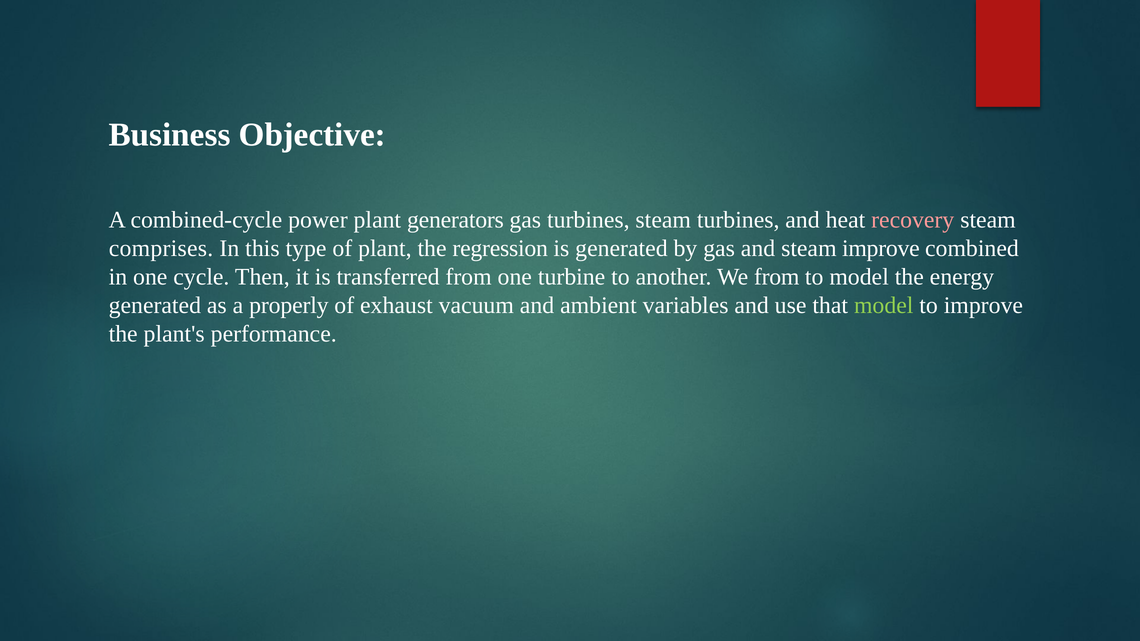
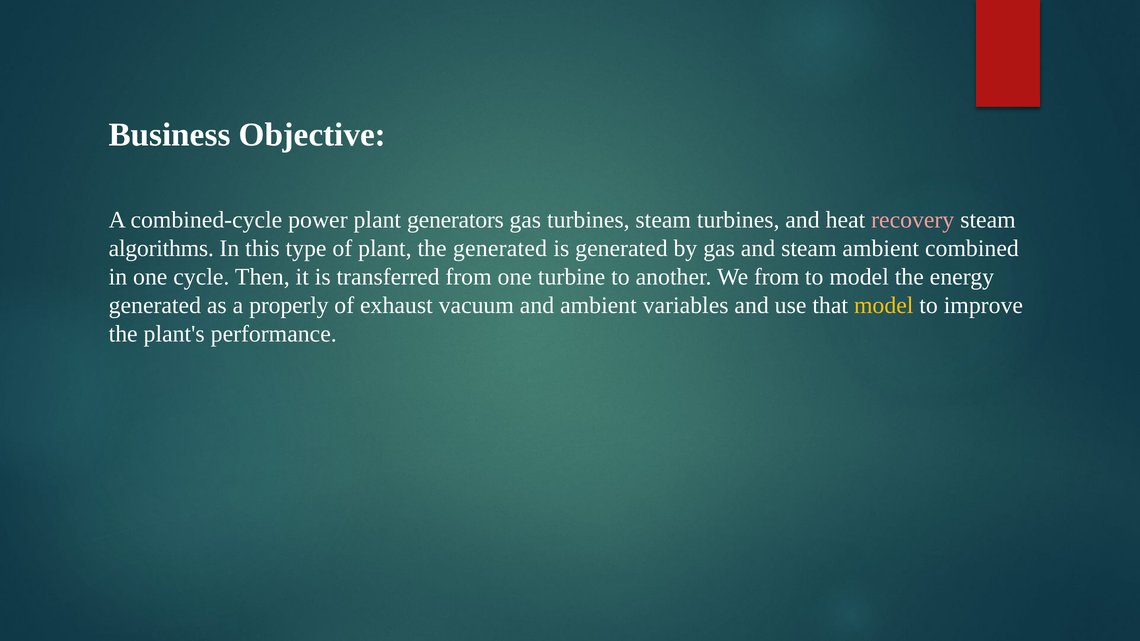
comprises: comprises -> algorithms (161, 248)
the regression: regression -> generated (500, 248)
steam improve: improve -> ambient (881, 248)
model colour: light green -> yellow (884, 305)
